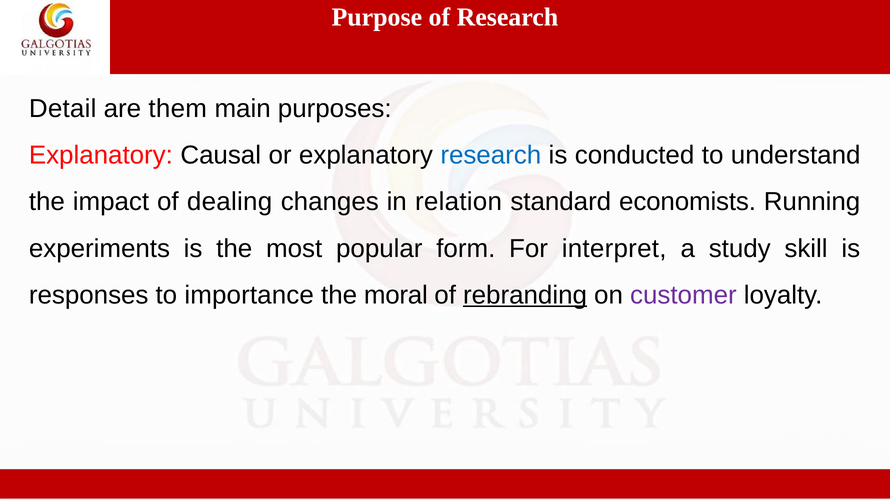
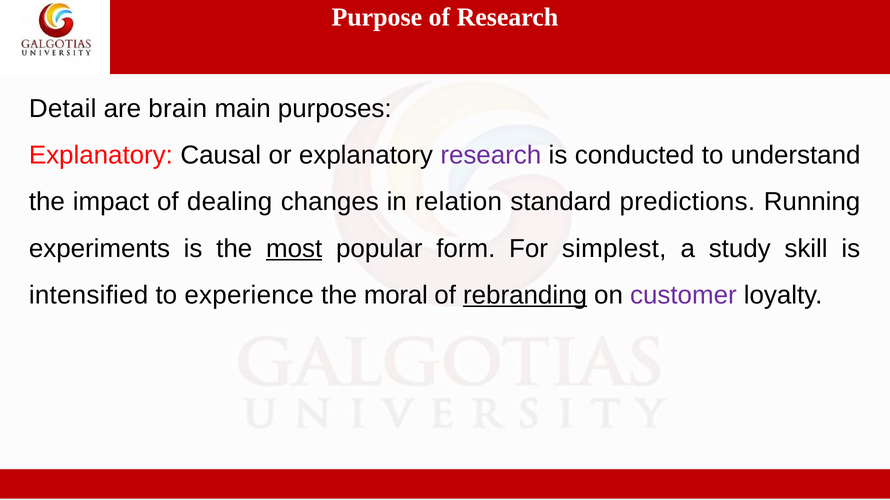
them: them -> brain (178, 109)
research colour: blue -> purple (491, 155)
economists: economists -> predictions (687, 202)
most underline: none -> present (294, 249)
interpret: interpret -> simplest (614, 249)
responses: responses -> intensified (89, 296)
importance: importance -> experience (249, 296)
